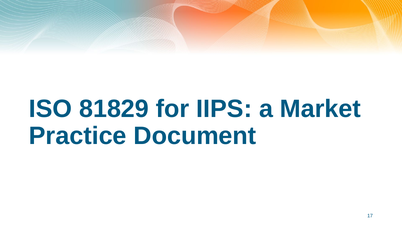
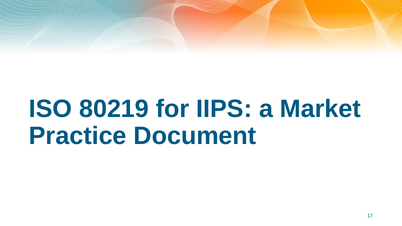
81829: 81829 -> 80219 (114, 109)
